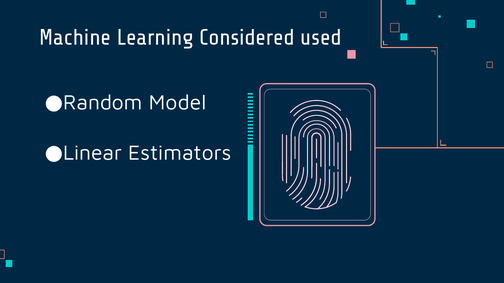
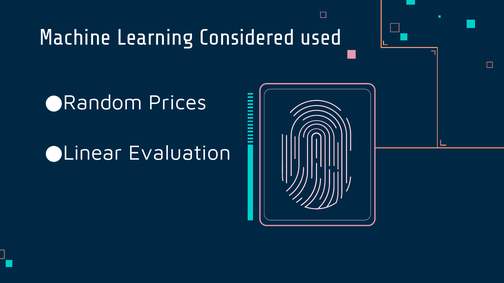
Model: Model -> Prices (178, 103)
Estimators: Estimators -> Evaluation (180, 153)
